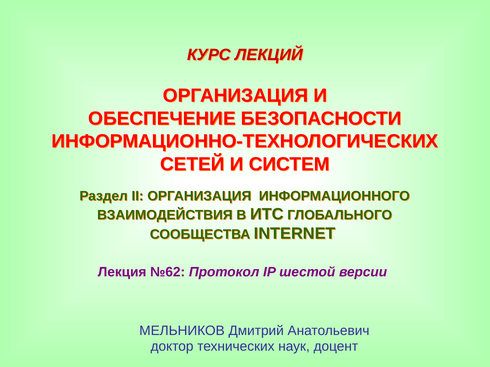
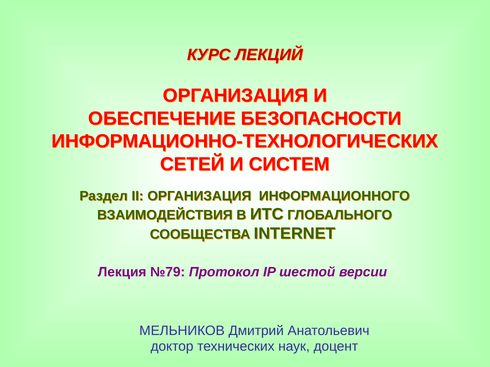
№62: №62 -> №79 (168, 272)
